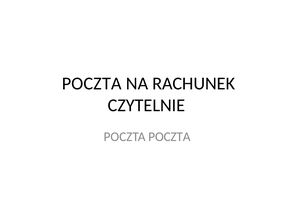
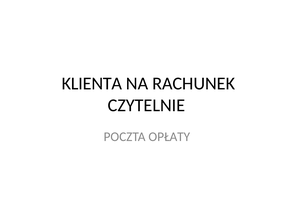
POCZTA: POCZTA -> KLIENTA (92, 83)
POCZTA POCZTA: POCZTA -> OPŁATY (169, 137)
